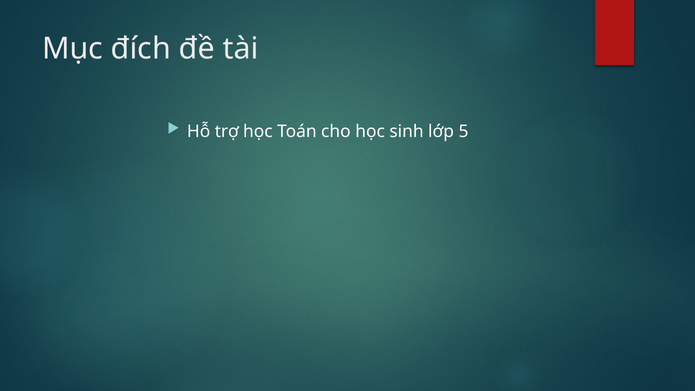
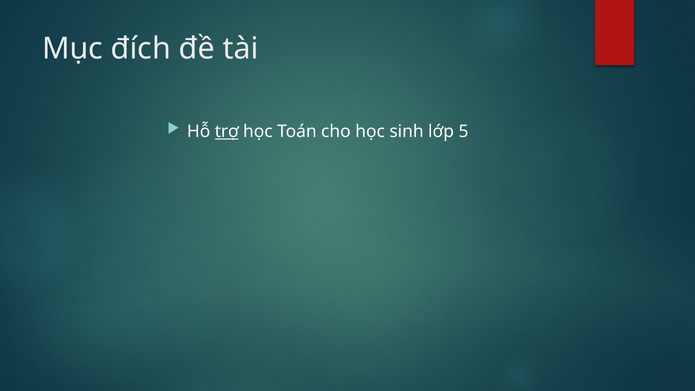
trợ underline: none -> present (227, 131)
